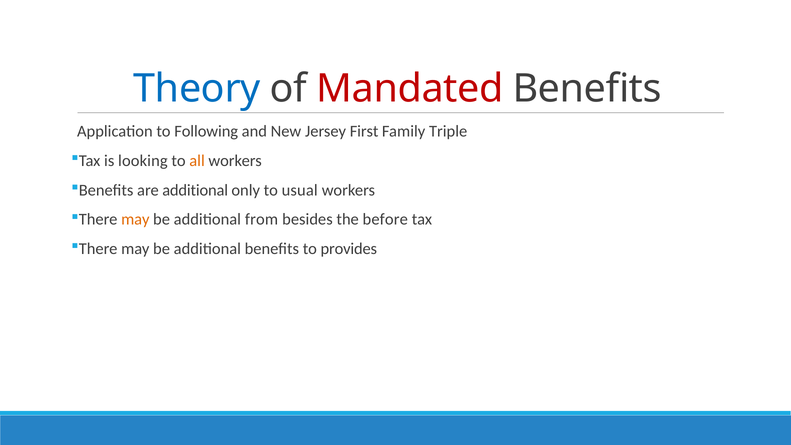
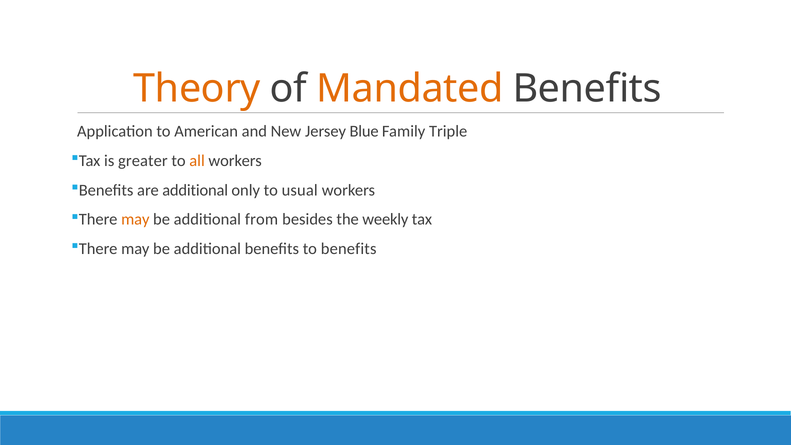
Theory colour: blue -> orange (197, 89)
Mandated colour: red -> orange (410, 89)
Following: Following -> American (206, 132)
First: First -> Blue (364, 132)
looking: looking -> greater (143, 161)
before: before -> weekly (385, 220)
to provides: provides -> benefits (349, 249)
